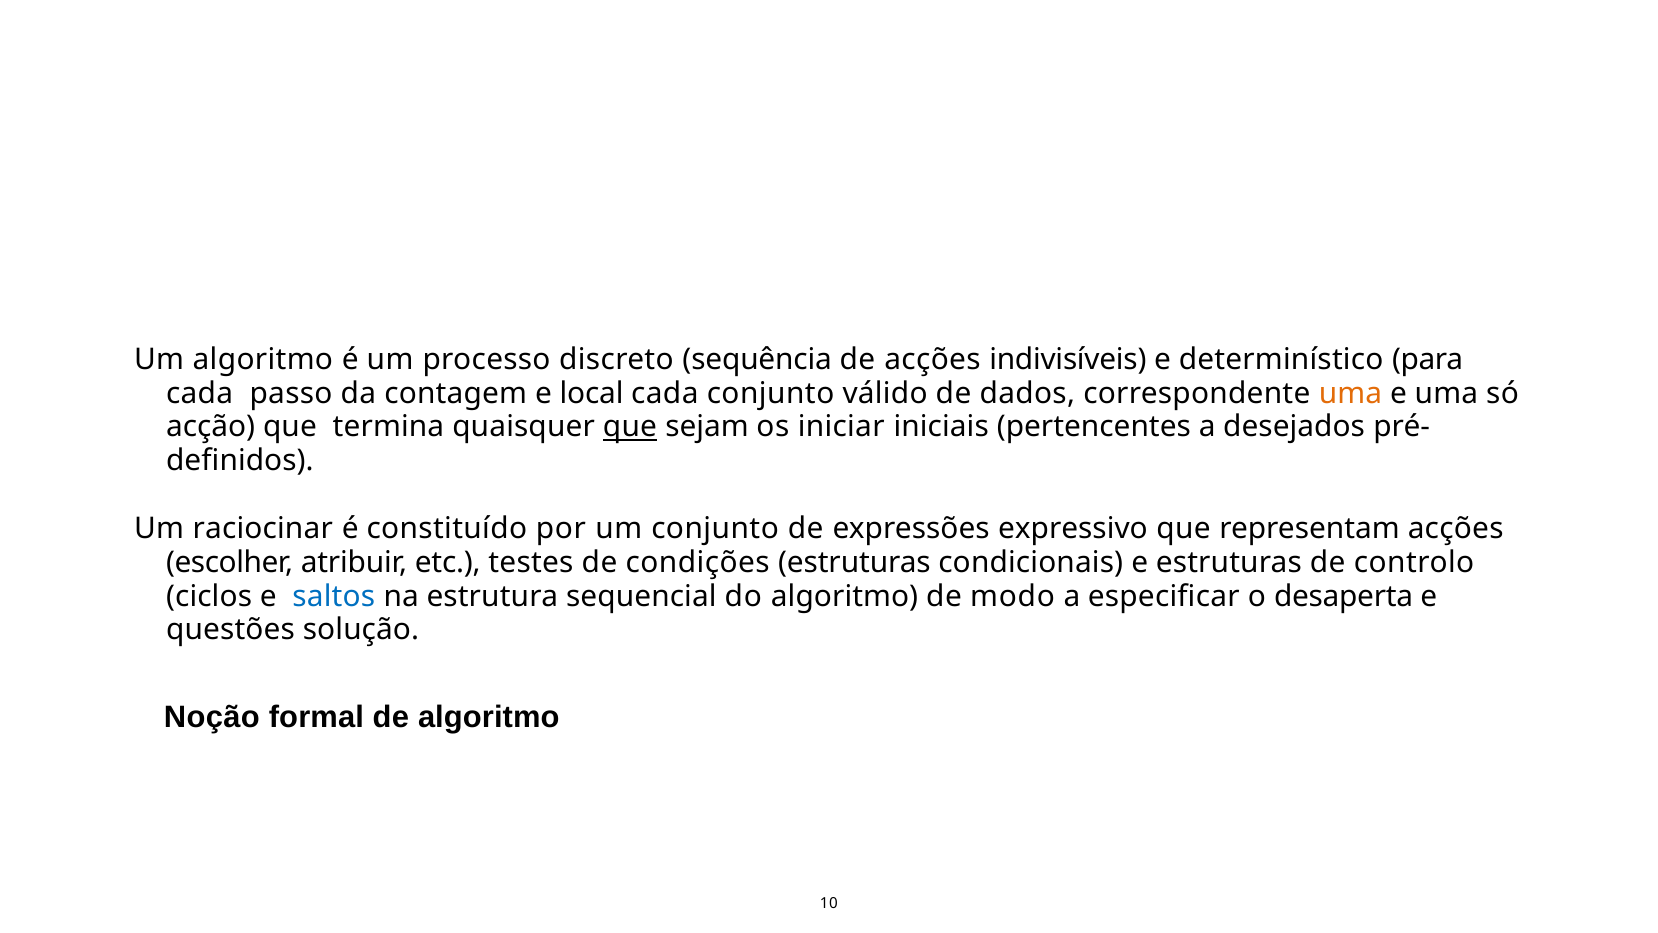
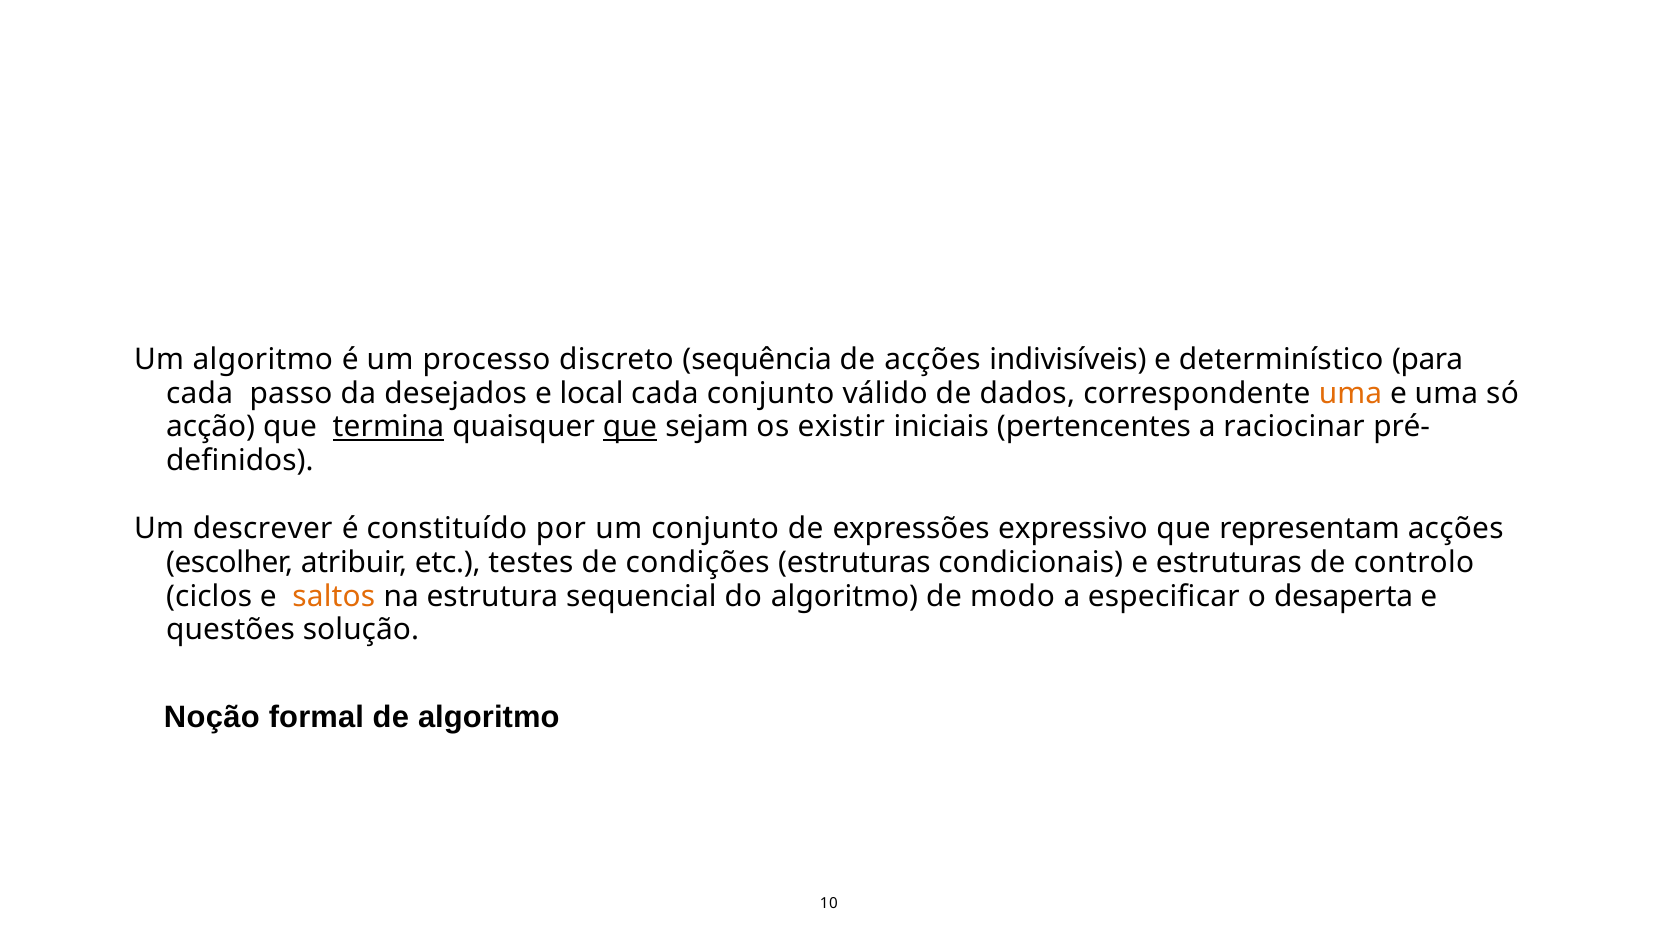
contagem: contagem -> desejados (456, 393)
termina underline: none -> present (388, 427)
iniciar: iniciar -> existir (841, 427)
desejados: desejados -> raciocinar (1294, 427)
raciocinar: raciocinar -> descrever (263, 529)
saltos colour: blue -> orange (334, 596)
